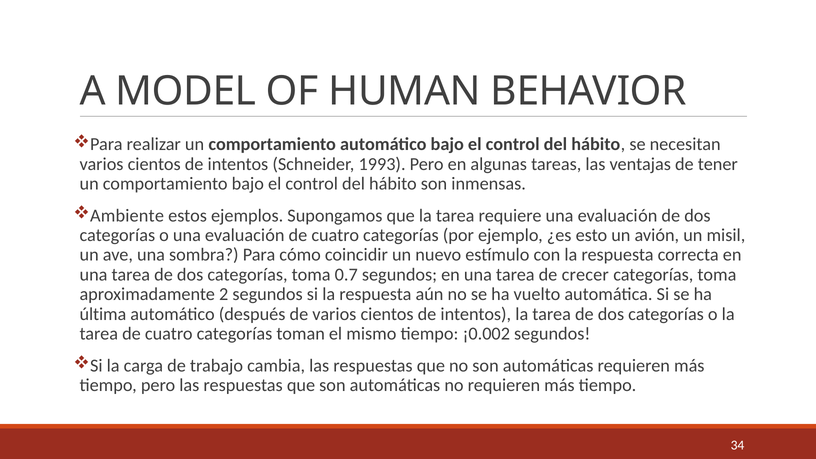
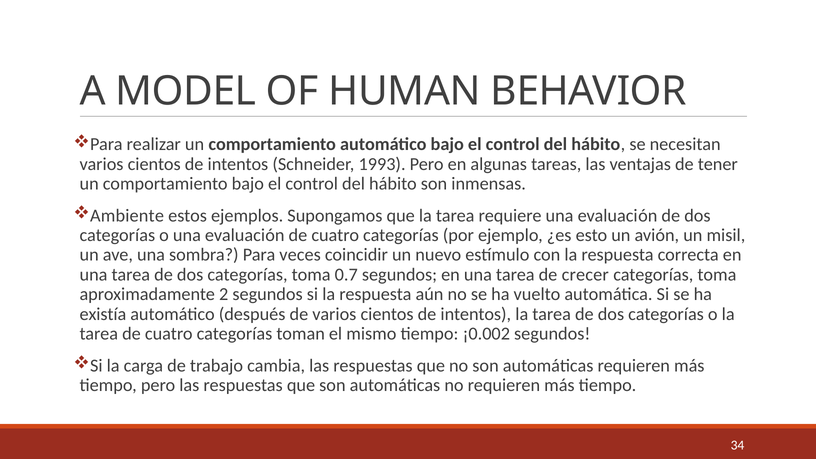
cómo: cómo -> veces (300, 255)
última: última -> existía (103, 314)
